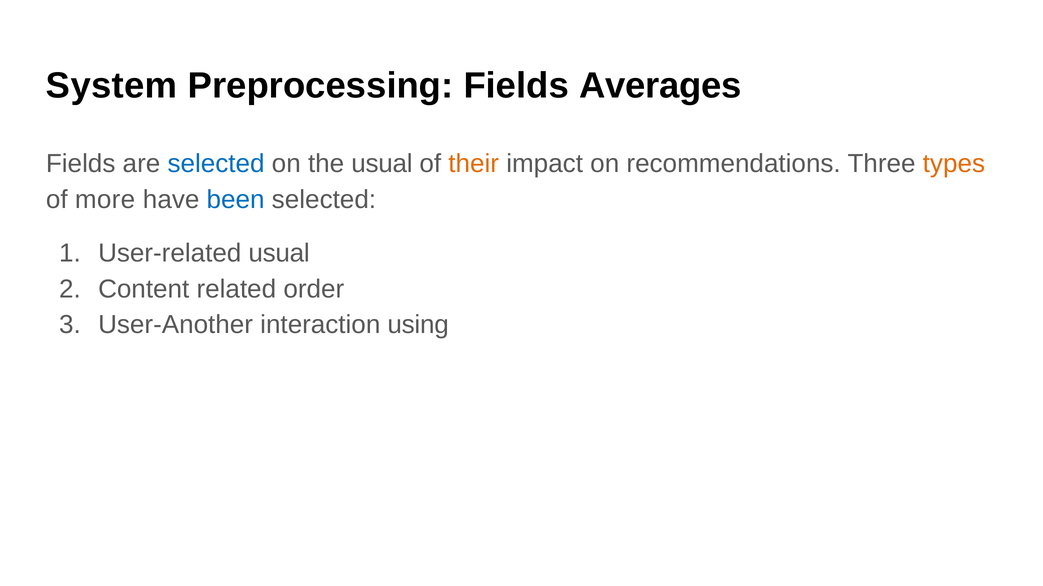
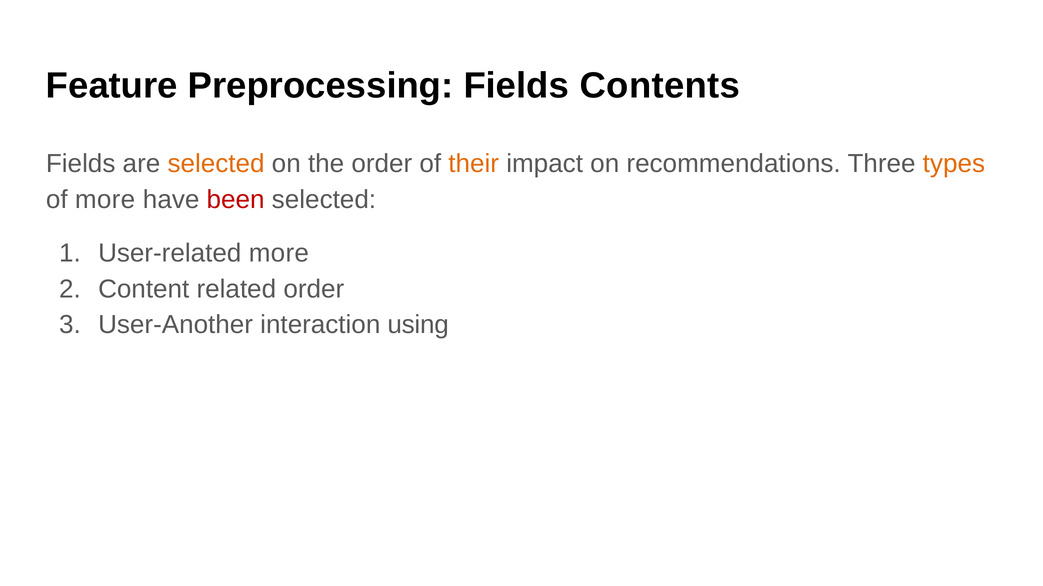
System: System -> Feature (112, 86)
Averages: Averages -> Contents (660, 86)
selected colour: blue -> orange (216, 164)
the usual: usual -> order (382, 164)
been colour: blue -> red (236, 200)
User-related usual: usual -> more (279, 253)
